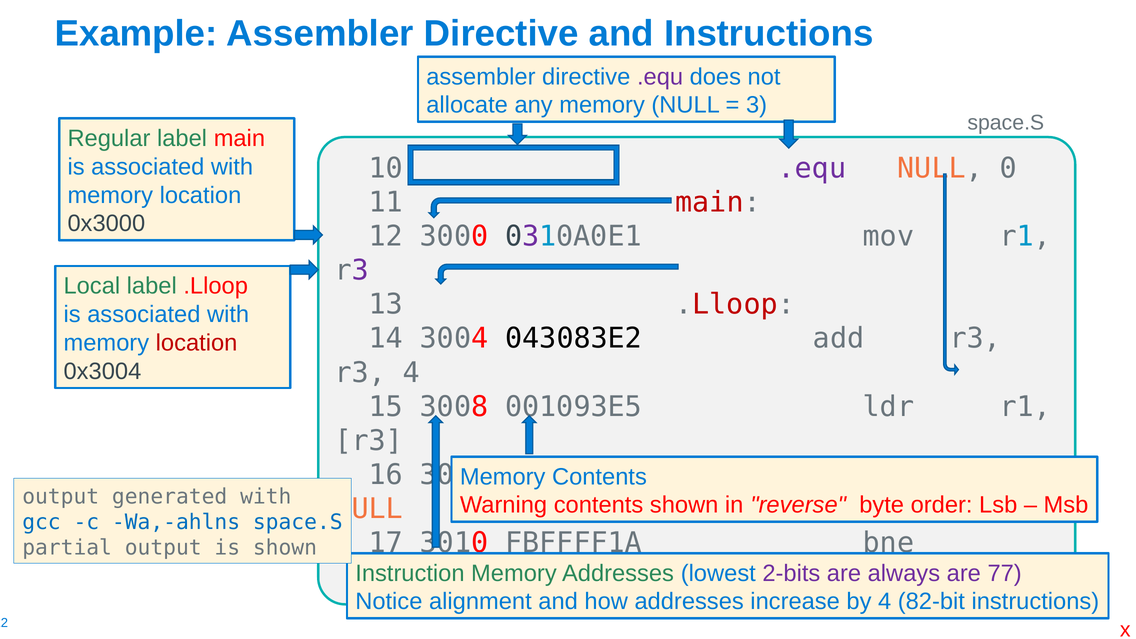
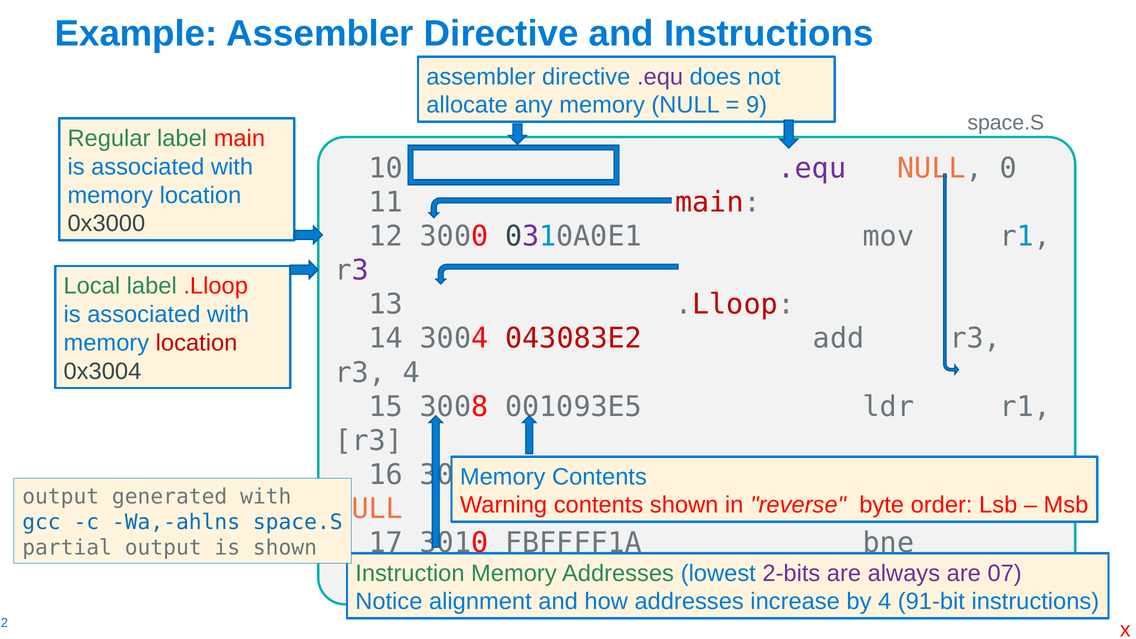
3: 3 -> 9 (757, 105)
043083E2 colour: black -> red (574, 339)
77: 77 -> 07 (1005, 573)
82-bit: 82-bit -> 91-bit (931, 602)
